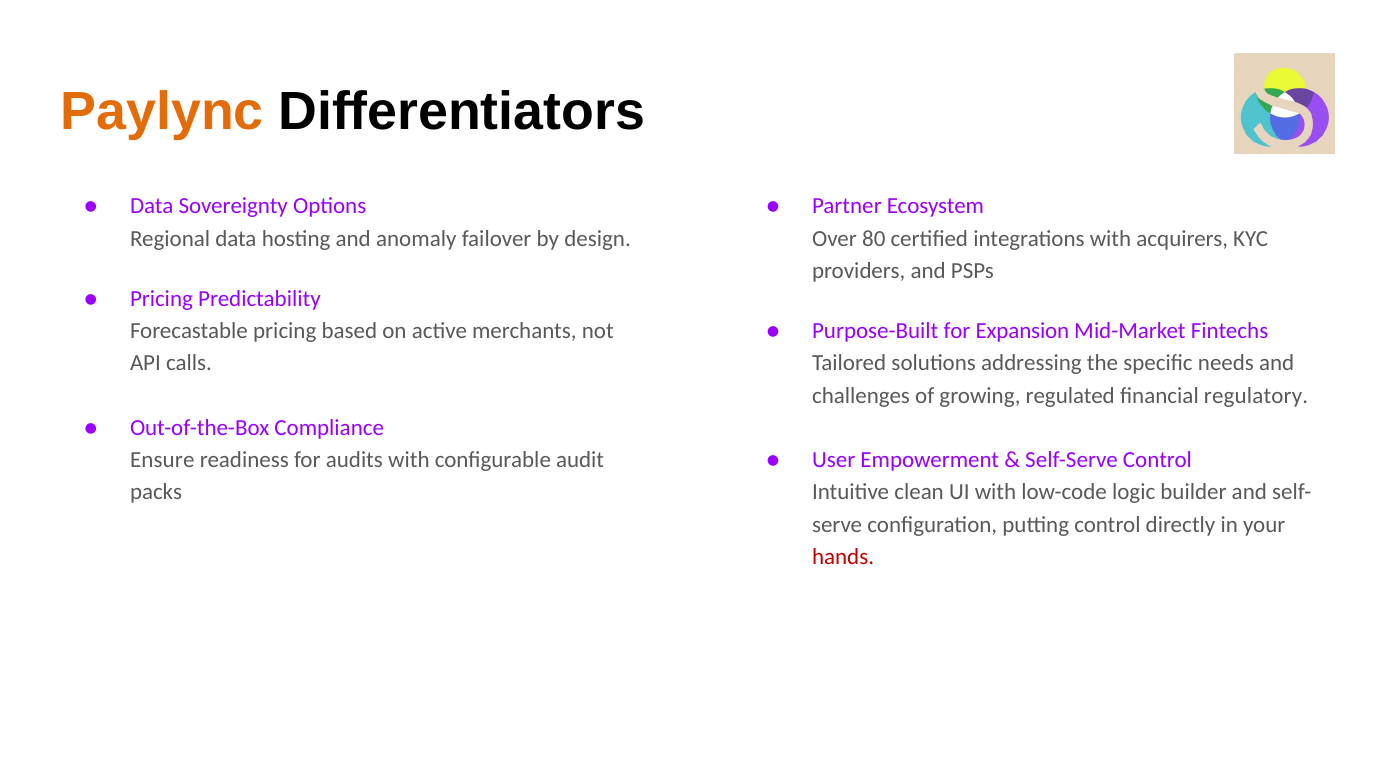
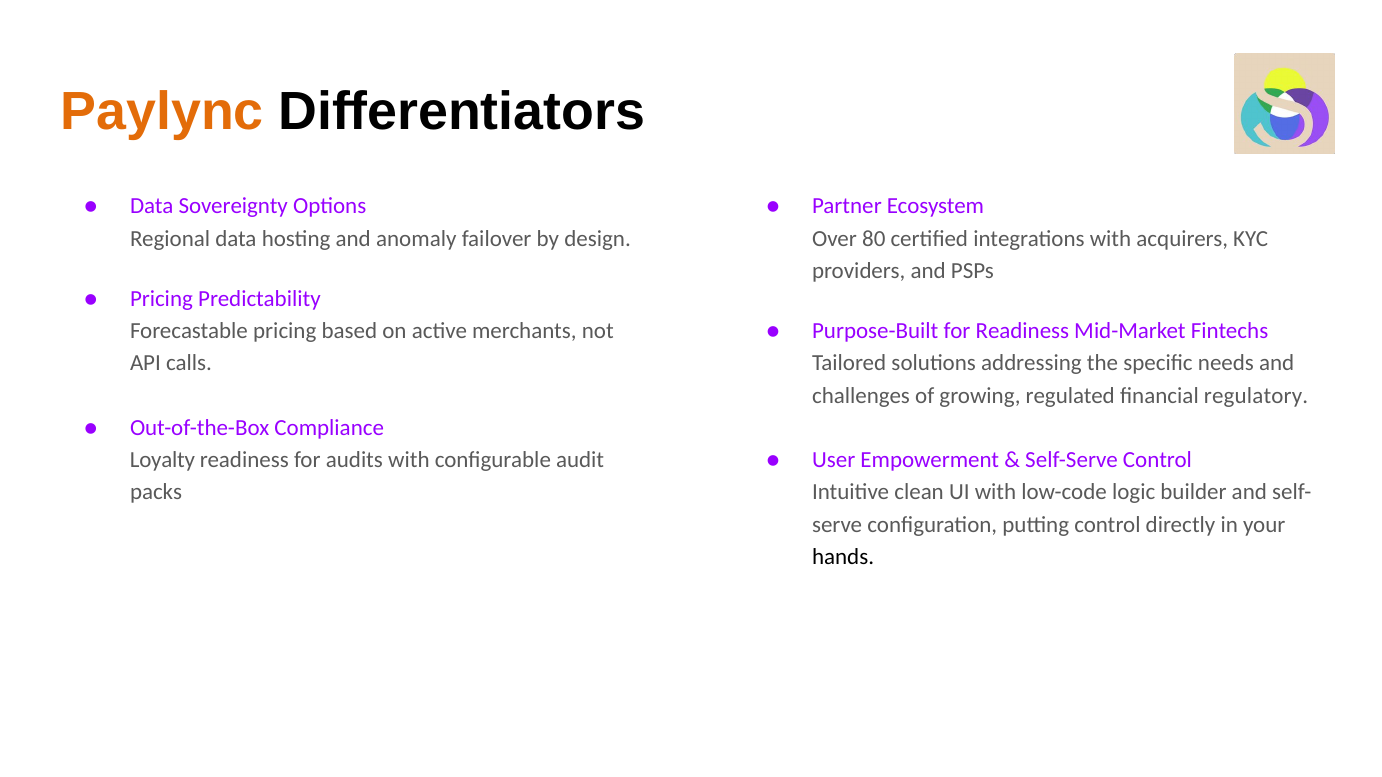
for Expansion: Expansion -> Readiness (1022, 331)
Ensure: Ensure -> Loyalty (162, 460)
hands colour: red -> black (843, 557)
